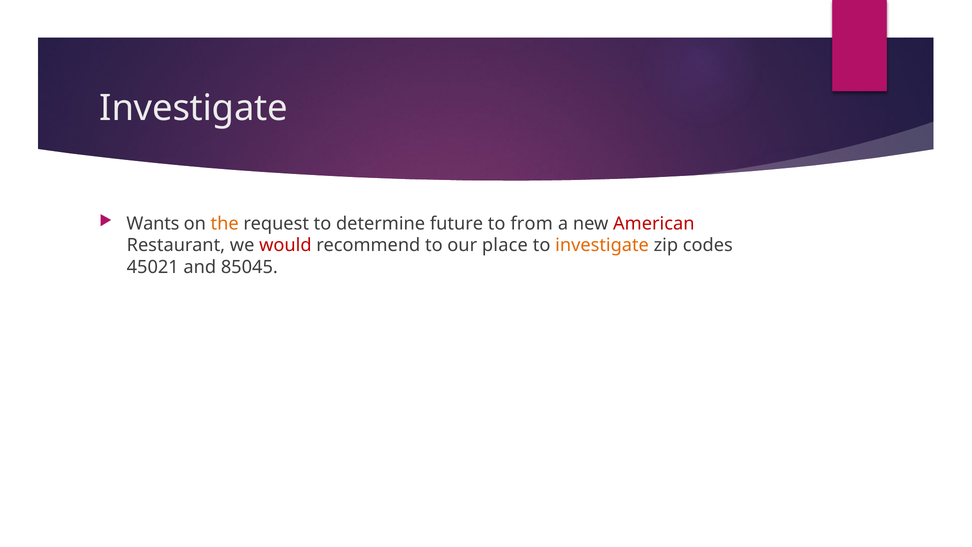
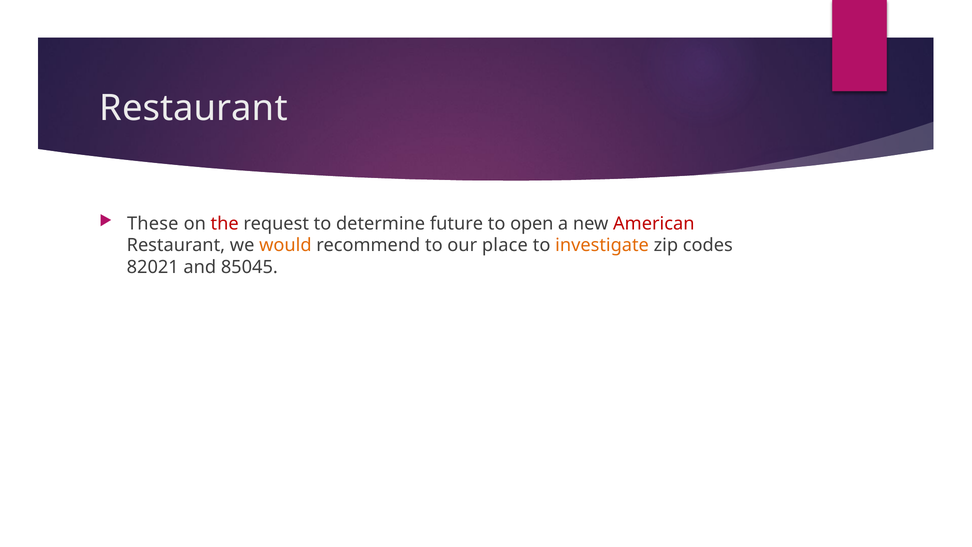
Investigate: Investigate -> Restaurant (194, 108)
Wants: Wants -> These (153, 223)
the colour: orange -> red (225, 223)
from: from -> open (532, 223)
would colour: red -> orange (285, 245)
45021: 45021 -> 82021 (153, 267)
